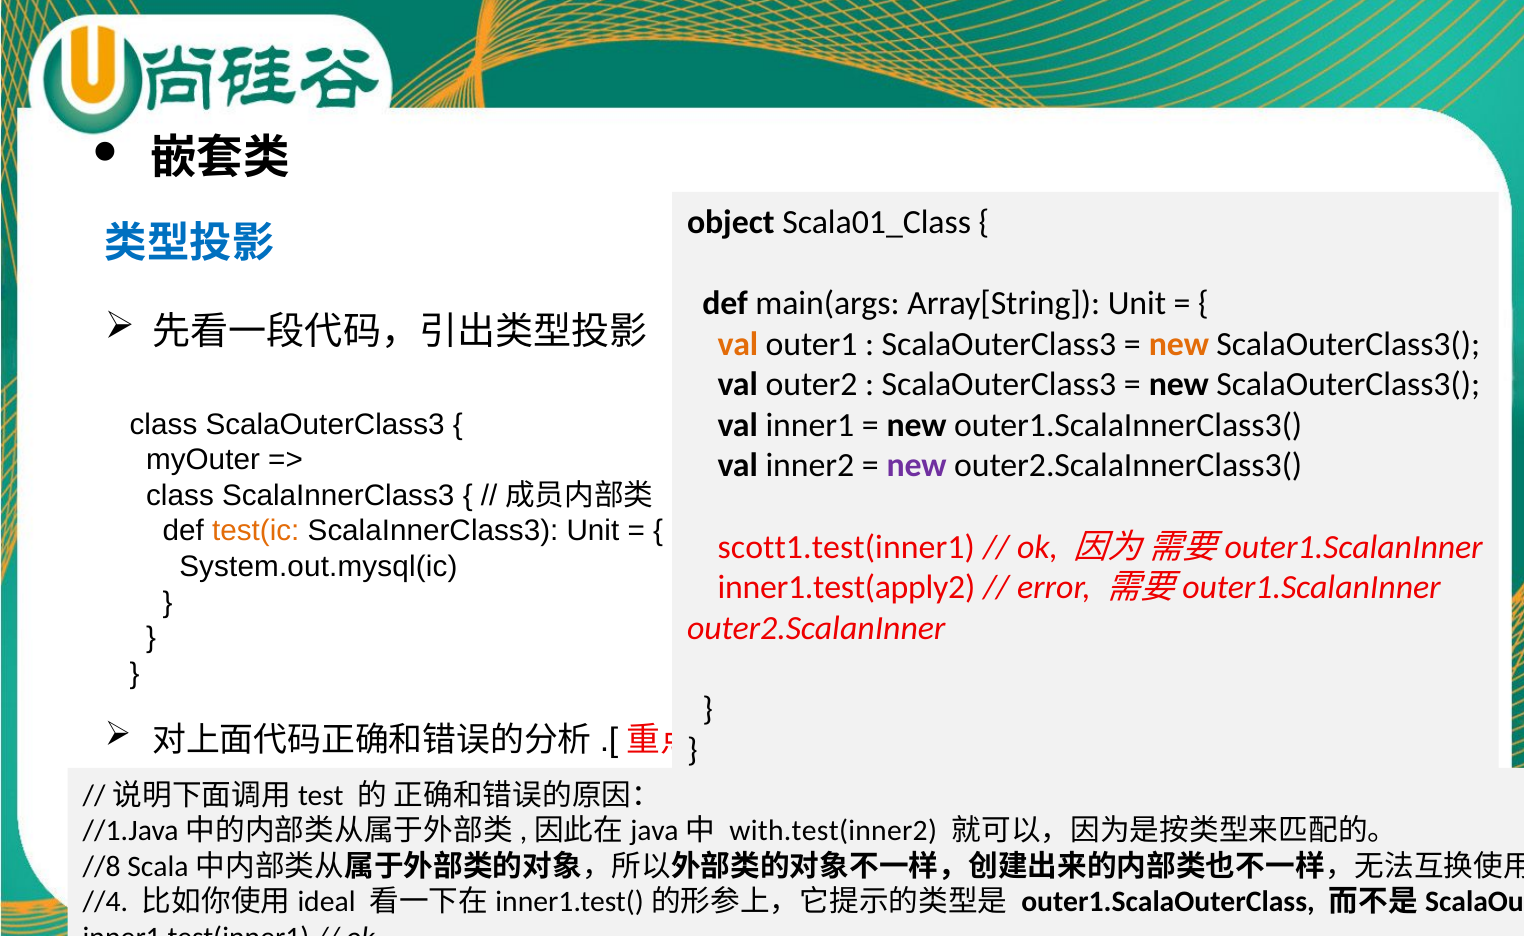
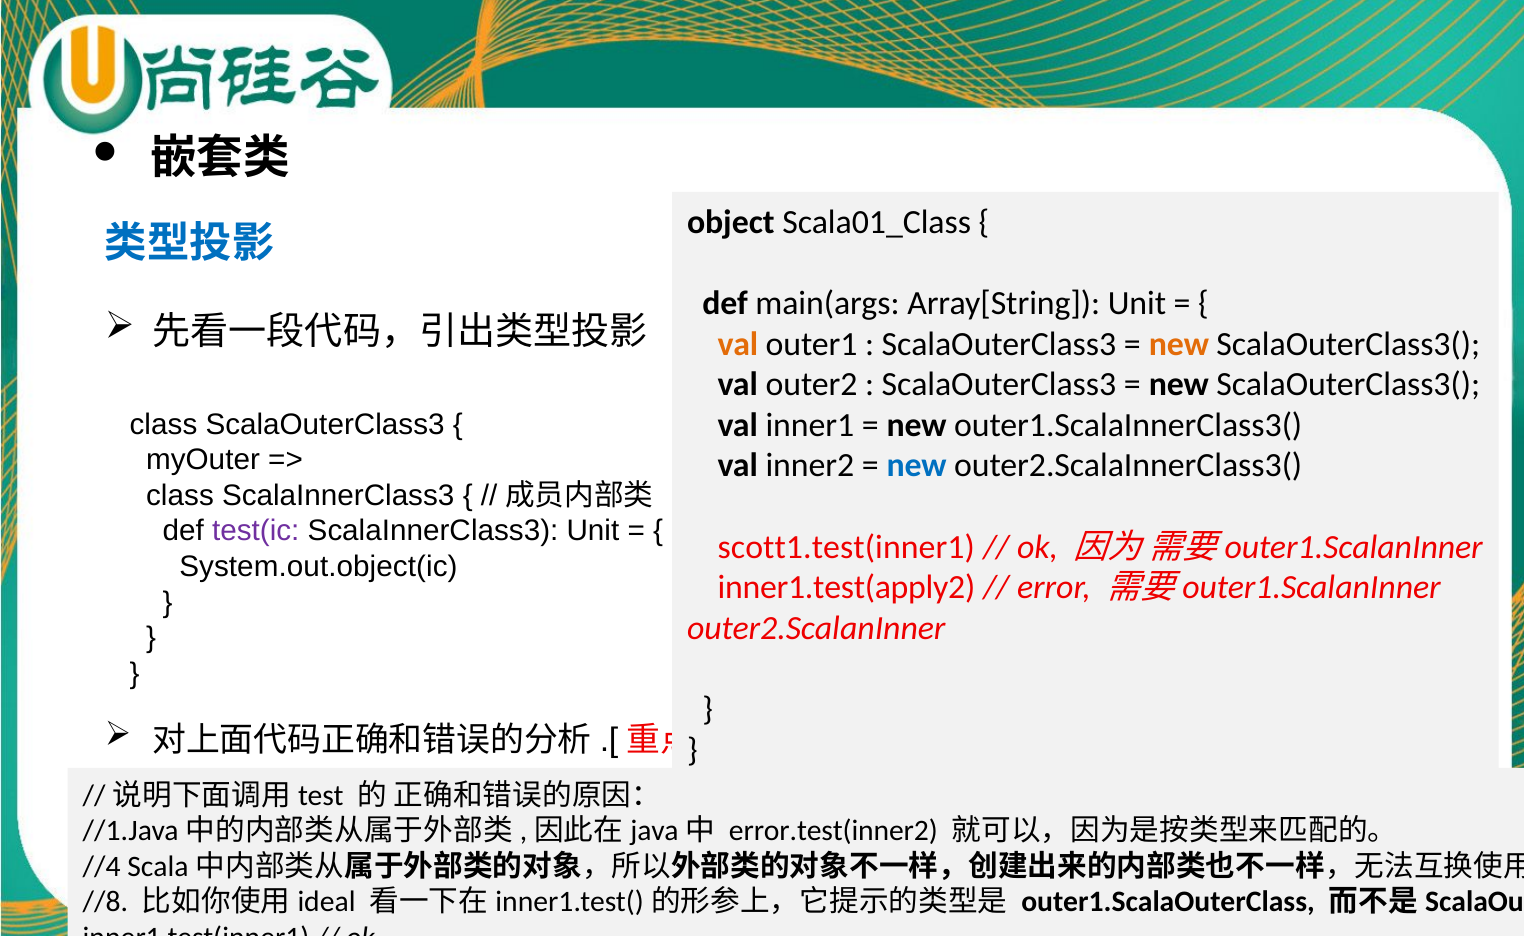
new colour: purple -> blue (917, 466)
test(ic colour: orange -> purple (256, 531)
System.out.mysql(ic: System.out.mysql(ic -> System.out.object(ic (318, 567)
with.test(inner2: with.test(inner2 -> error.test(inner2 (833, 831)
//8: //8 -> //4 (102, 867)
//4: //4 -> //8 (105, 902)
